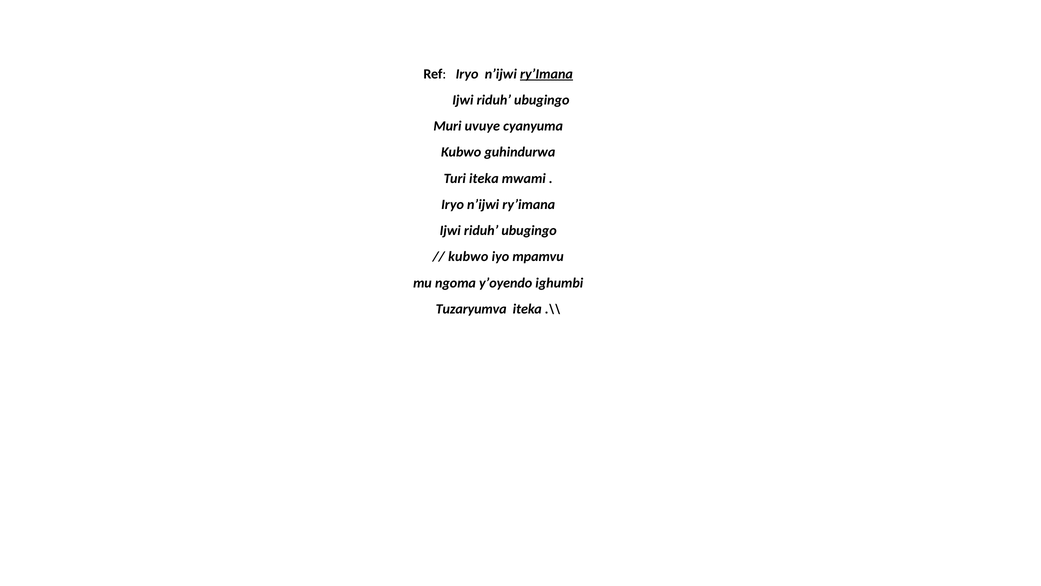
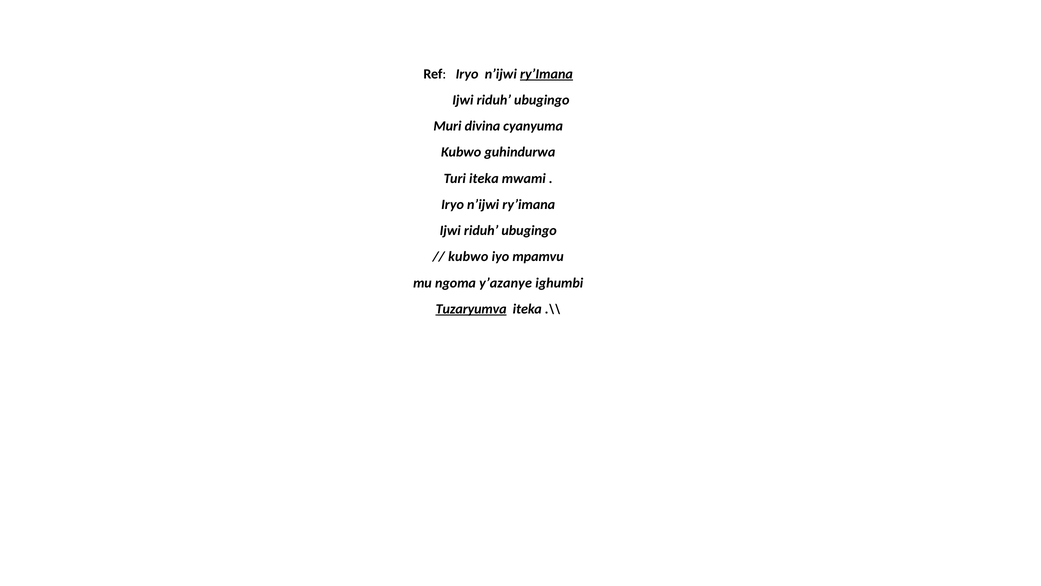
uvuye: uvuye -> divina (482, 126)
y’oyendo: y’oyendo -> y’azanye (506, 283)
Tuzaryumva underline: none -> present (471, 309)
